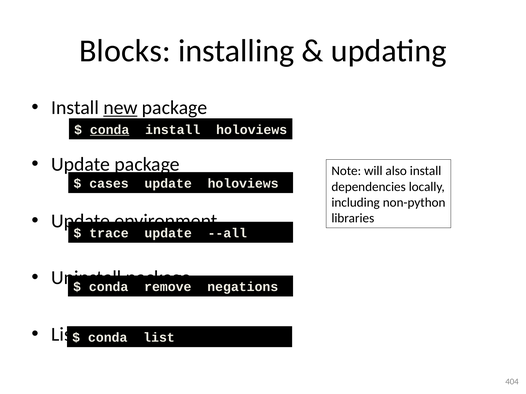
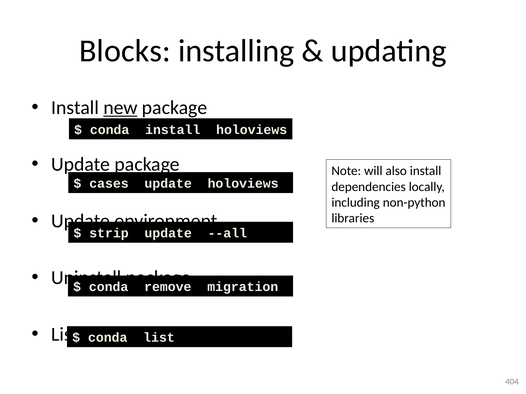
conda underline: present -> none (110, 130)
trace: trace -> strip (109, 233)
negations: negations -> migration (243, 287)
